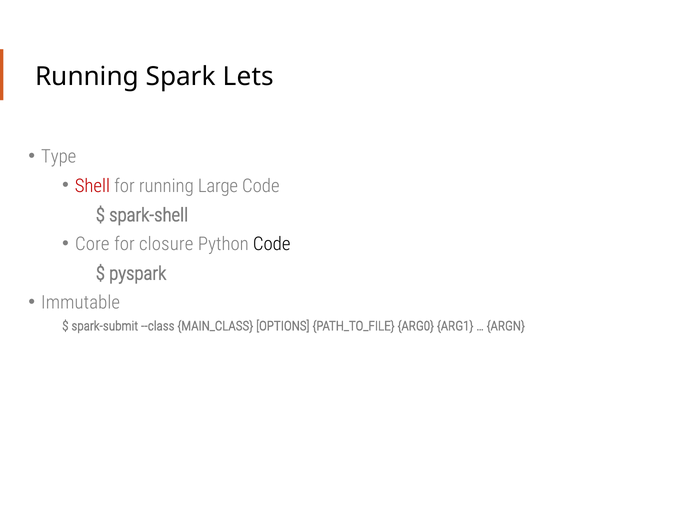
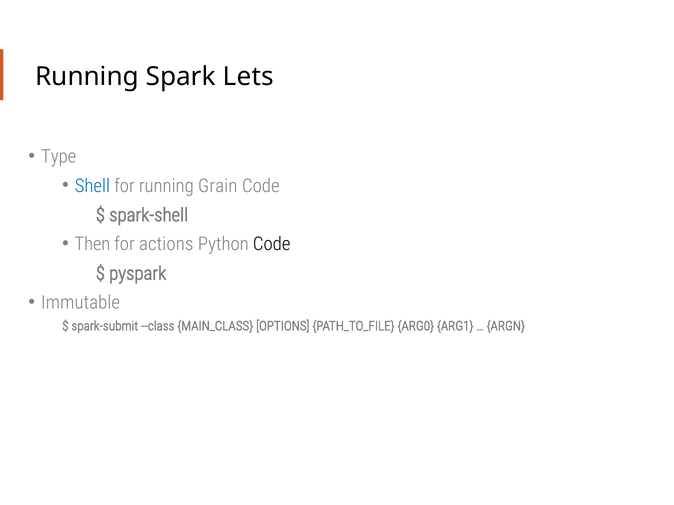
Shell colour: red -> blue (92, 186)
Large: Large -> Grain (218, 186)
Core: Core -> Then (92, 244)
closure: closure -> actions (166, 244)
